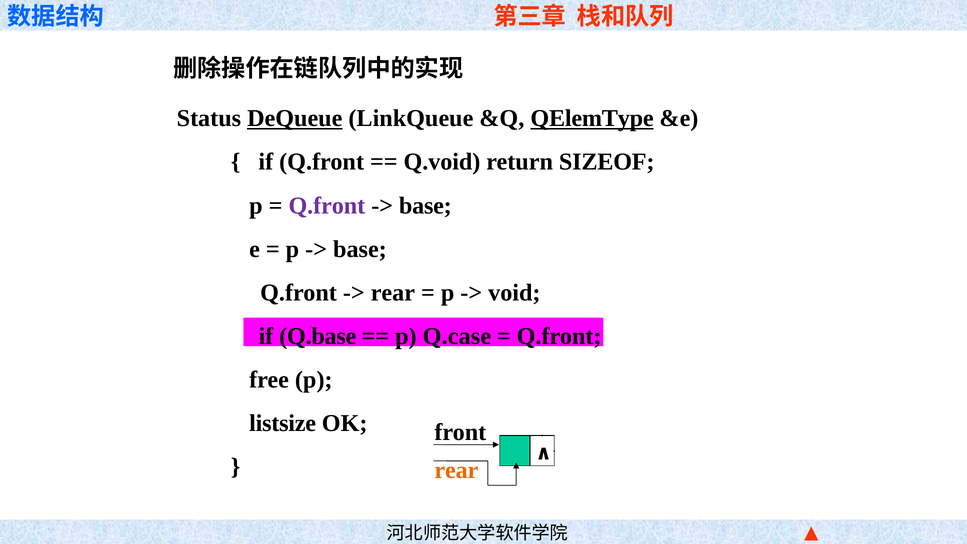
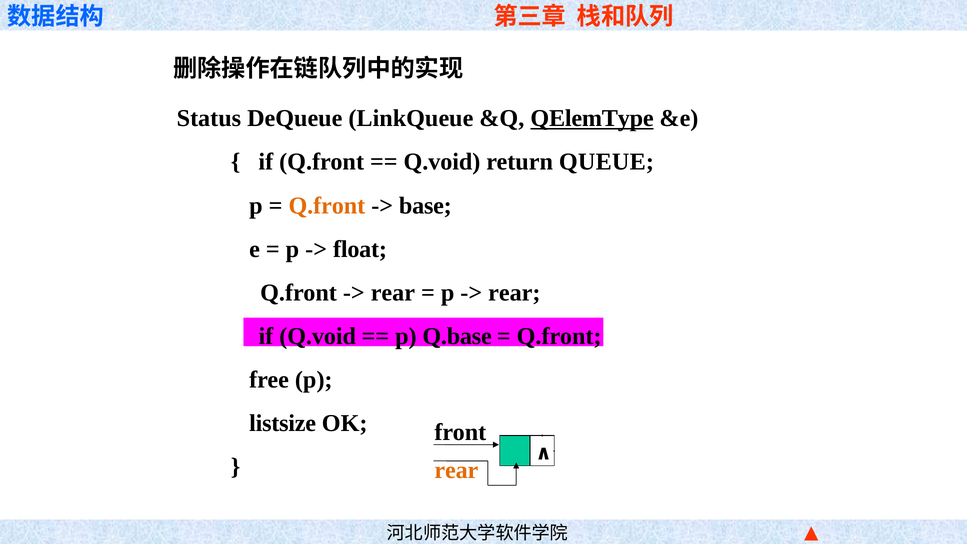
DeQueue underline: present -> none (295, 118)
SIZEOF: SIZEOF -> QUEUE (607, 162)
Q.front colour: purple -> orange (327, 206)
base: base -> float (360, 249)
void: void -> rear (514, 293)
if Q.base: Q.base -> Q.void (318, 336)
Q.case: Q.case -> Q.base (457, 336)
